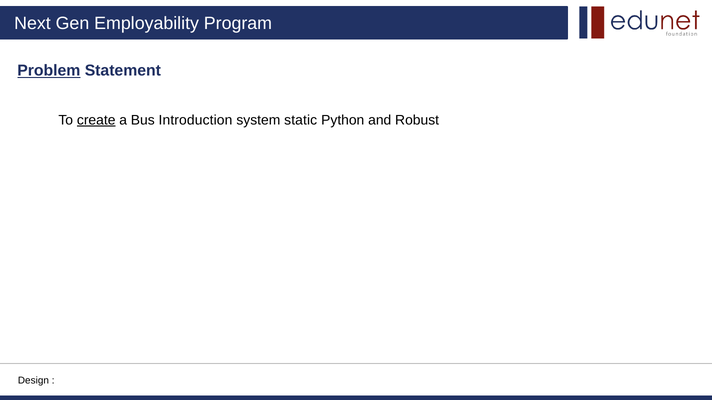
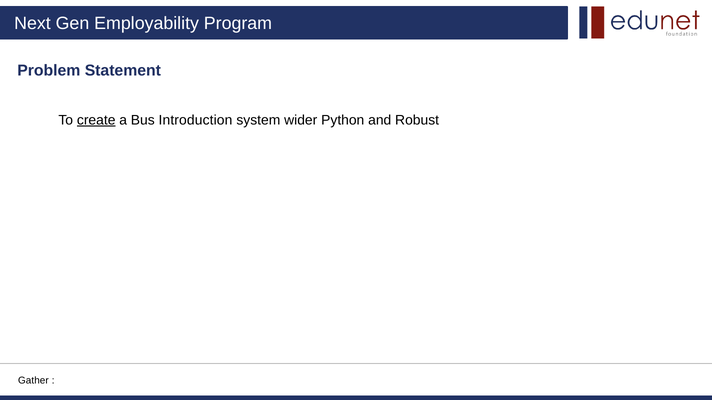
Problem underline: present -> none (49, 71)
static: static -> wider (301, 120)
Design: Design -> Gather (33, 381)
